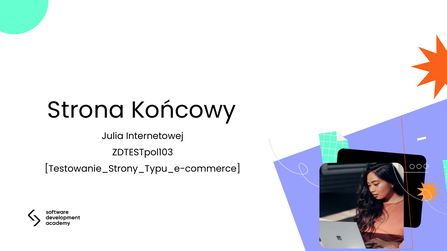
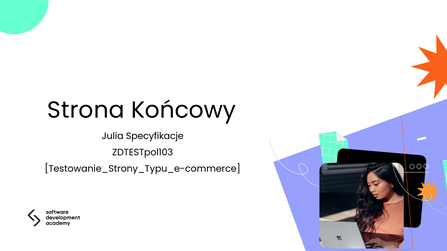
Internetowej: Internetowej -> Specyfikacje (155, 136)
